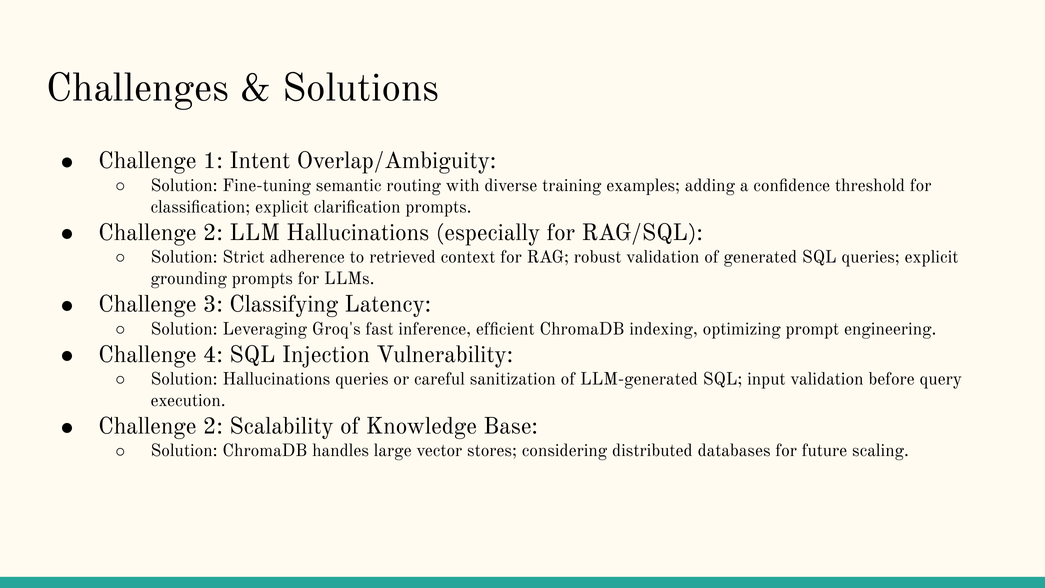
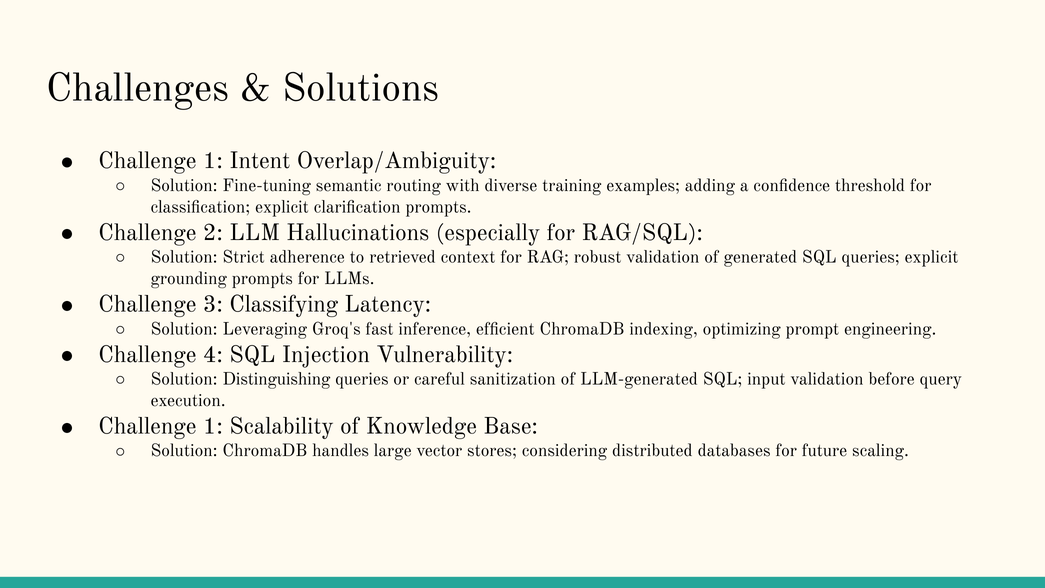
Solution Hallucinations: Hallucinations -> Distinguishing (276, 379)
2: 2 -> 1 (213, 426)
